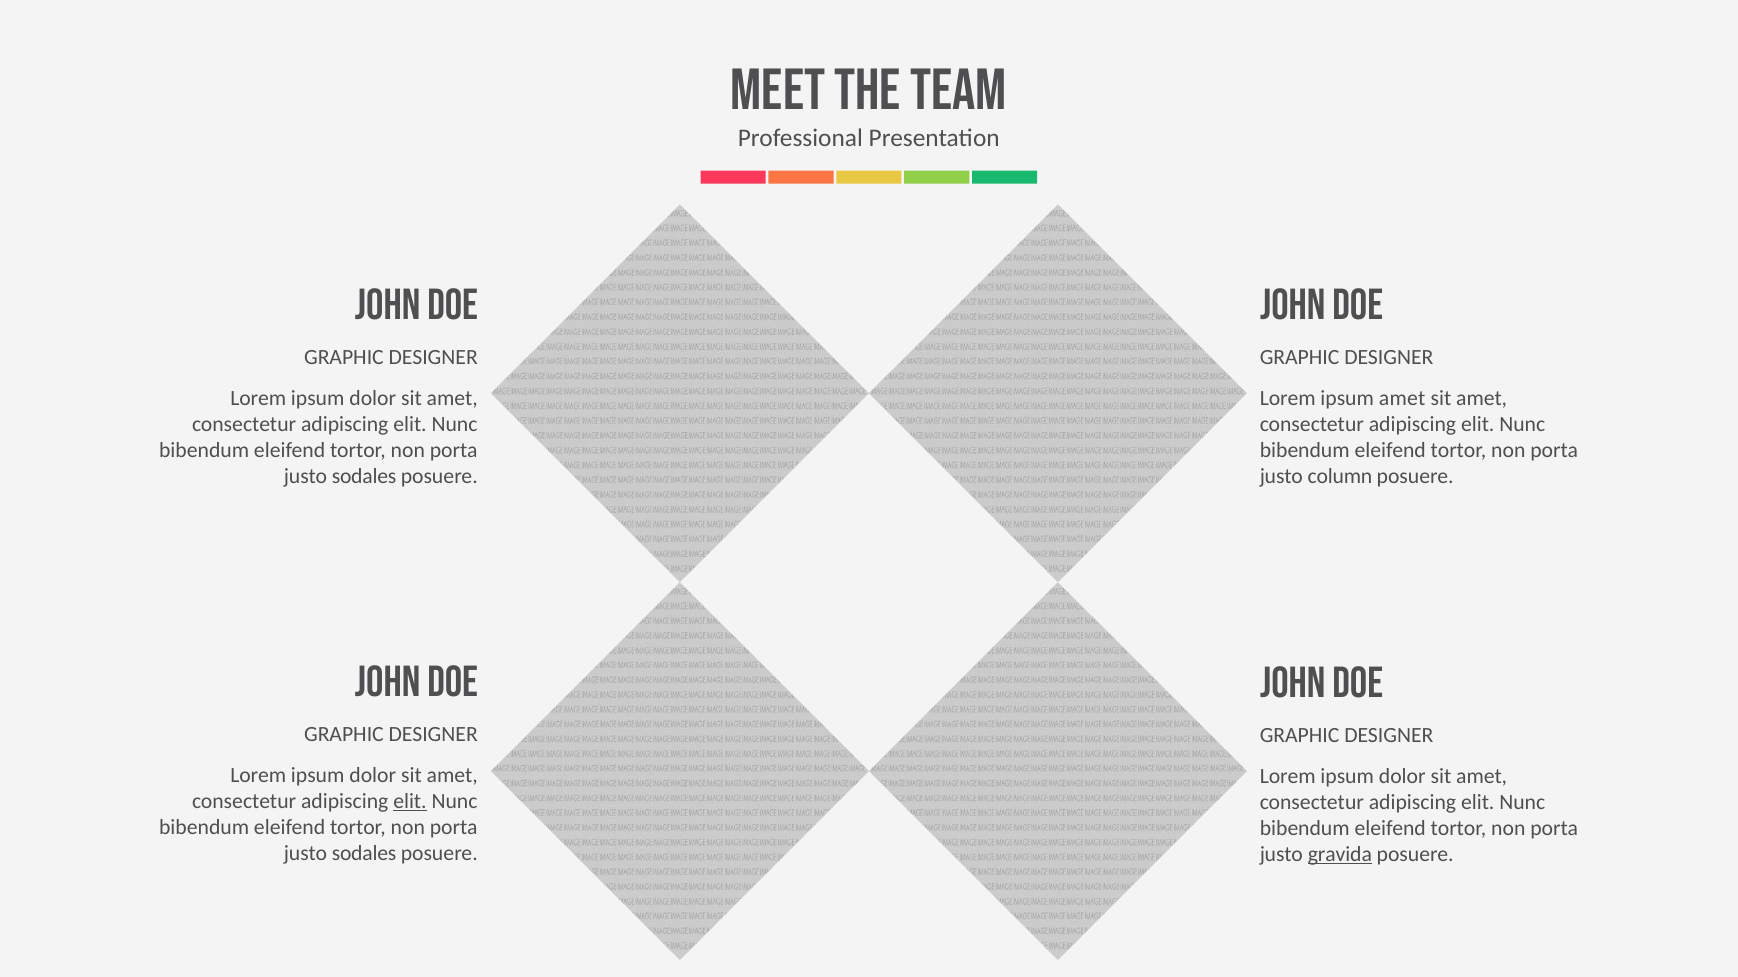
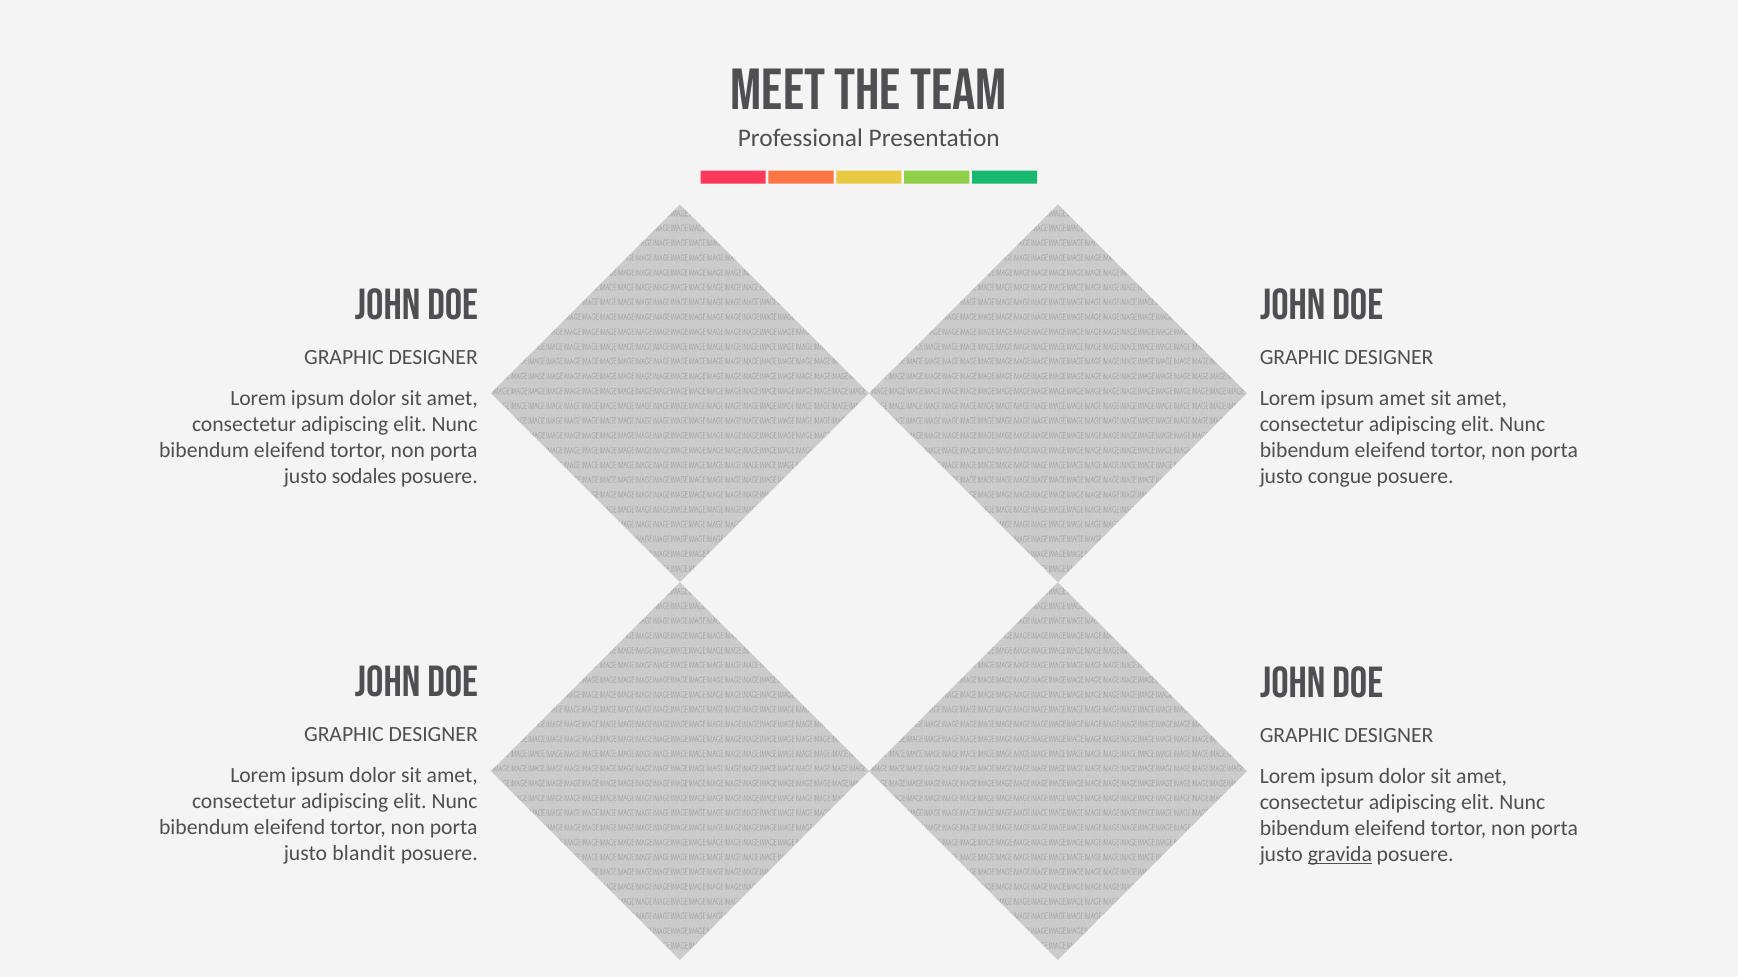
column: column -> congue (1340, 477)
elit underline: present -> none (410, 801)
sodales: sodales -> blandit (364, 854)
